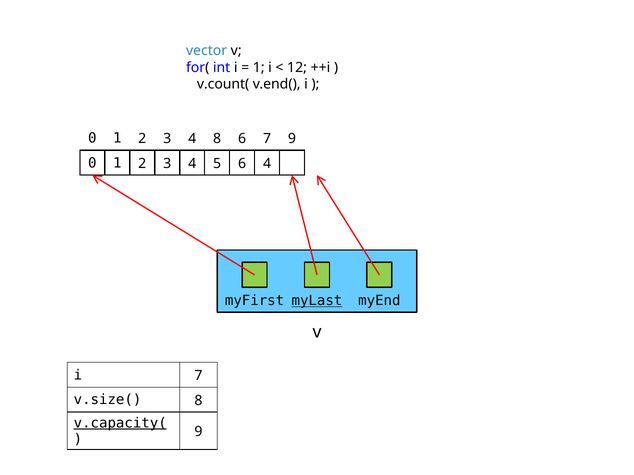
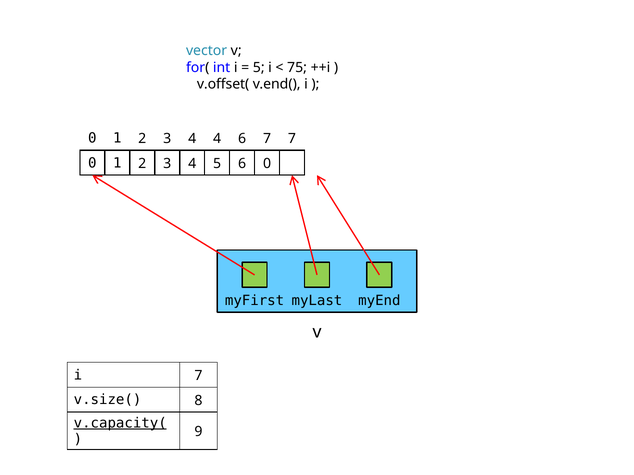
1: 1 -> 5 (259, 68)
12: 12 -> 75 (297, 68)
v.count(: v.count( -> v.offset( (223, 84)
4 8: 8 -> 4 (217, 139)
7 9: 9 -> 7 (292, 139)
6 4: 4 -> 0 (267, 164)
myLast underline: present -> none (317, 301)
